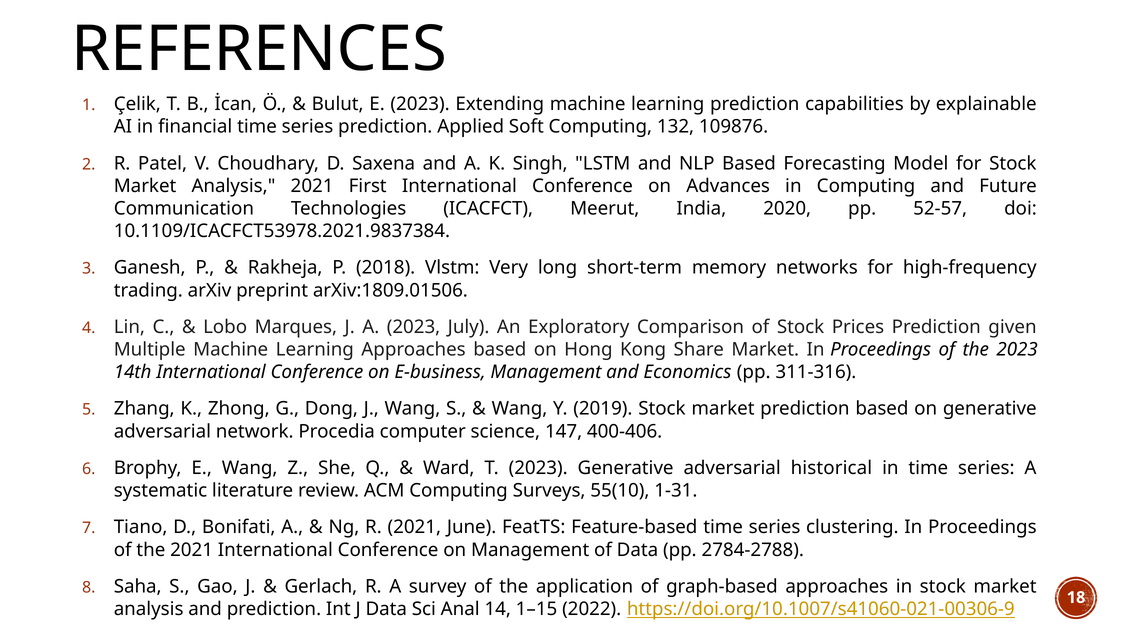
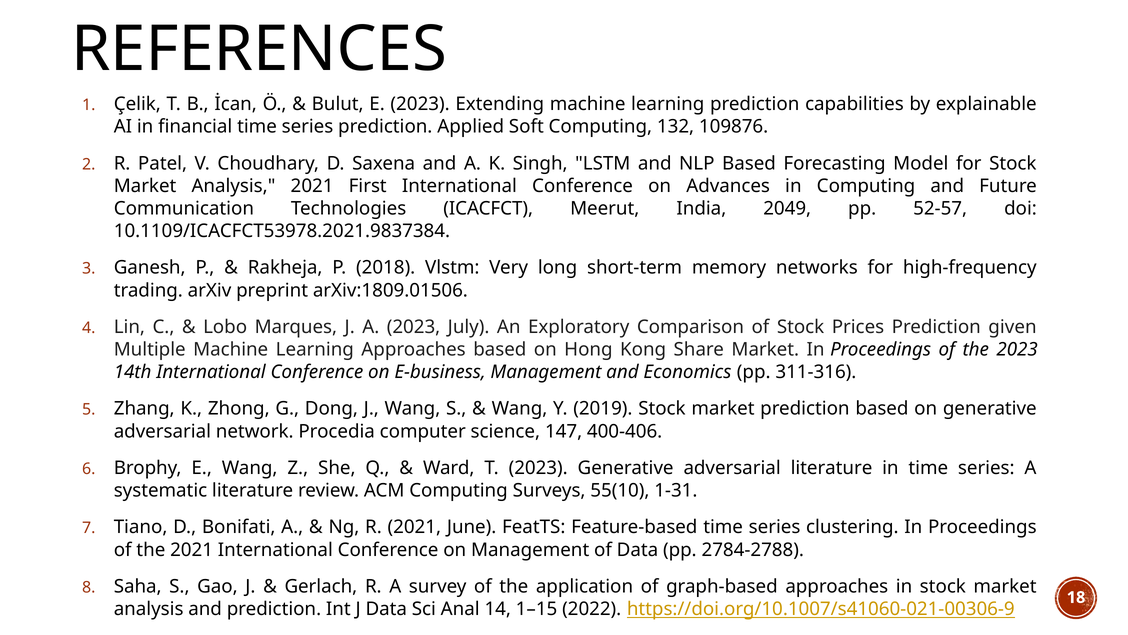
2020: 2020 -> 2049 (787, 208)
adversarial historical: historical -> literature (831, 468)
